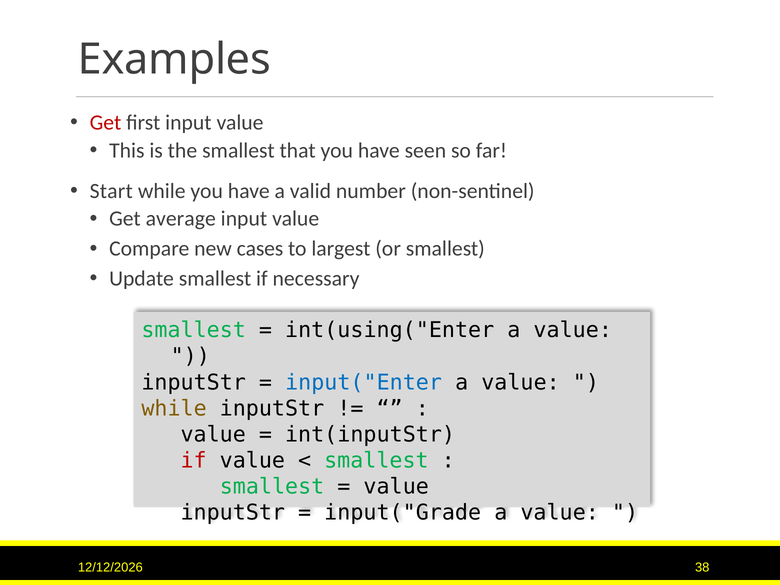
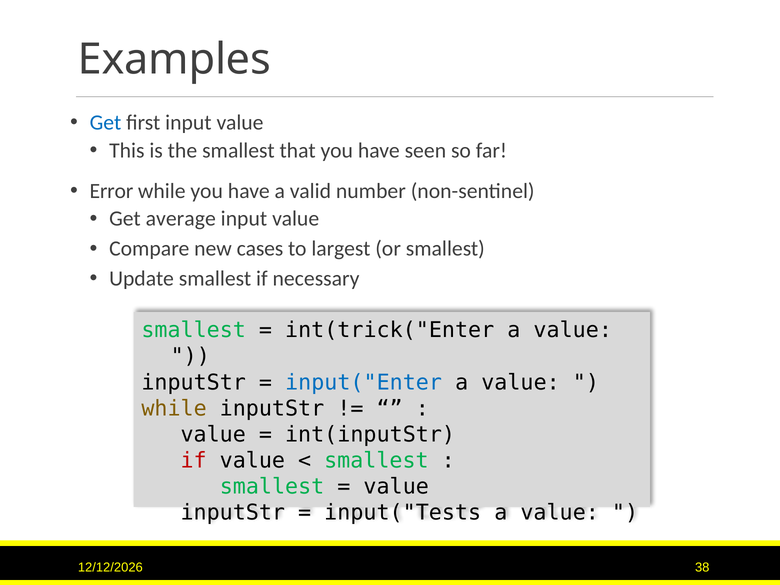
Get colour: red -> blue (105, 123)
Start: Start -> Error (111, 191)
int(using("Enter: int(using("Enter -> int(trick("Enter (390, 330)
input("Grade: input("Grade -> input("Tests (403, 512)
